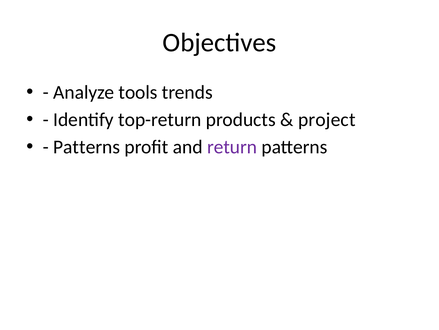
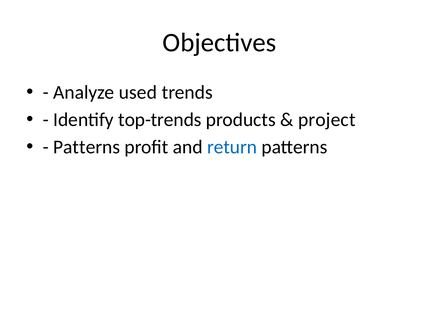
tools: tools -> used (138, 92)
top-return: top-return -> top-trends (160, 119)
return colour: purple -> blue (232, 147)
